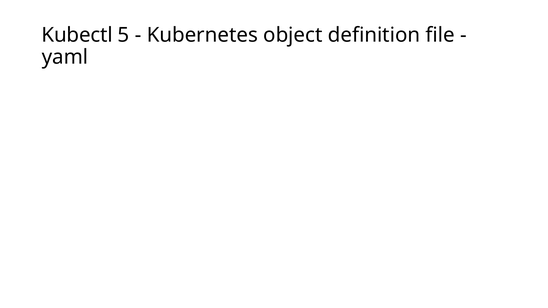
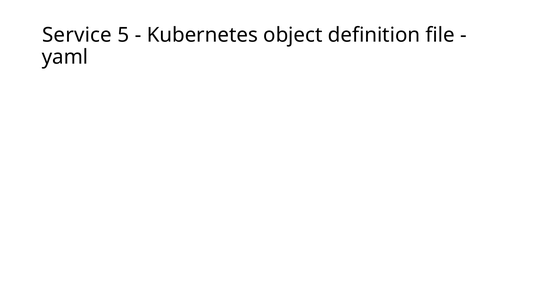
Kubectl: Kubectl -> Service (77, 35)
